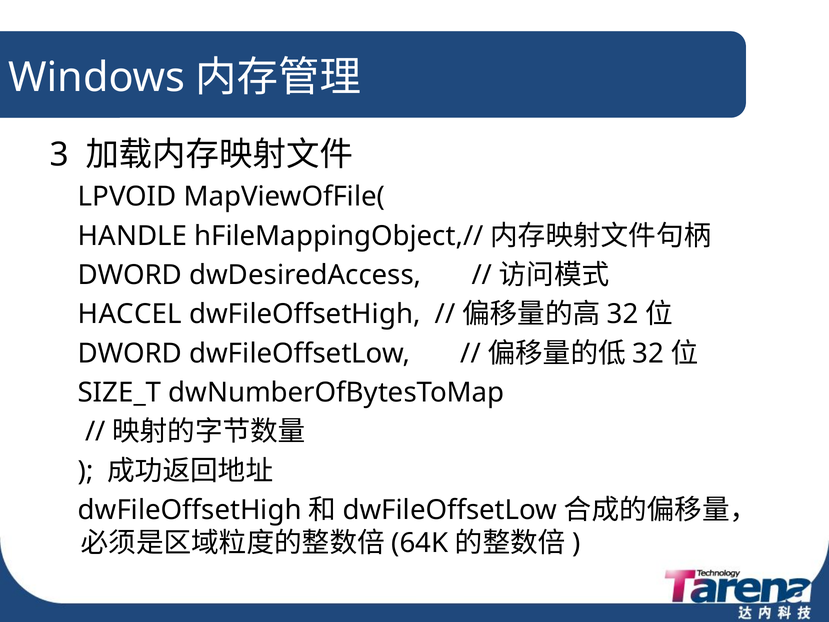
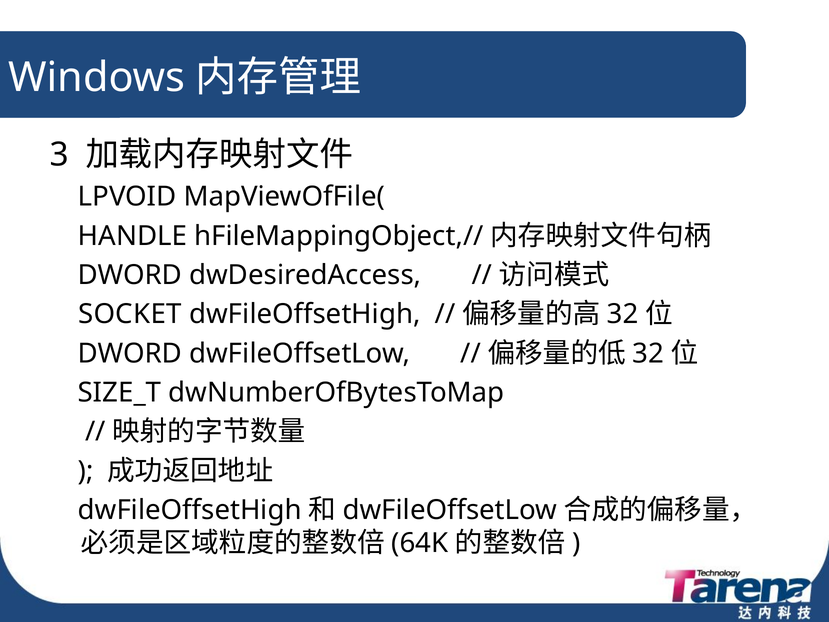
HACCEL: HACCEL -> SOCKET (130, 314)
